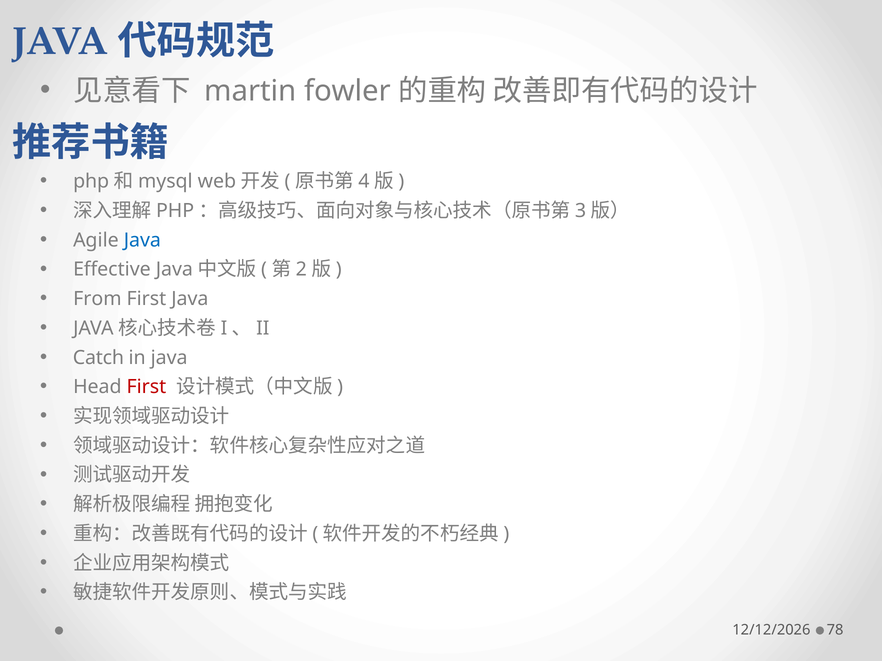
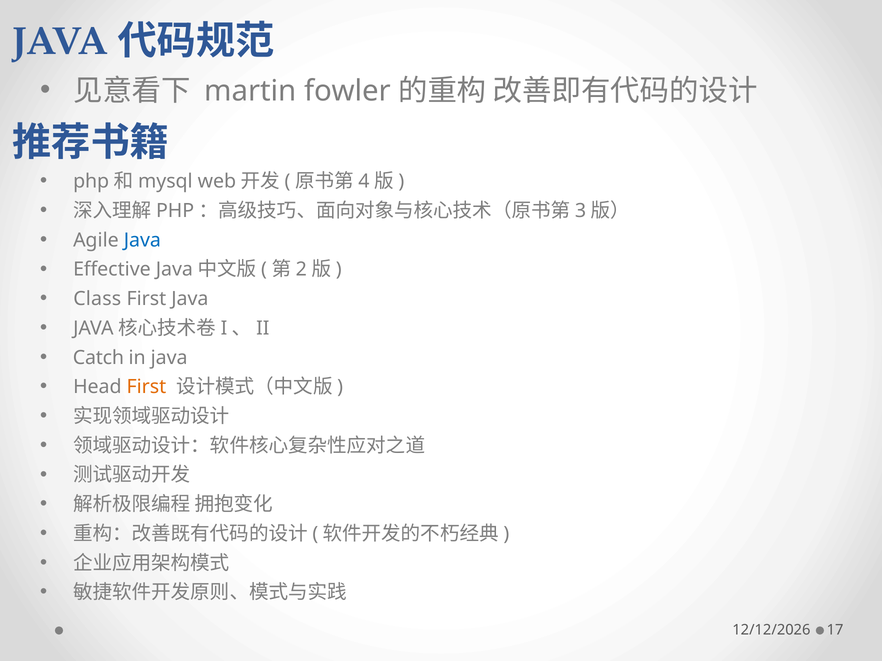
From: From -> Class (97, 299)
First colour: red -> orange (146, 387)
78: 78 -> 17 (835, 631)
